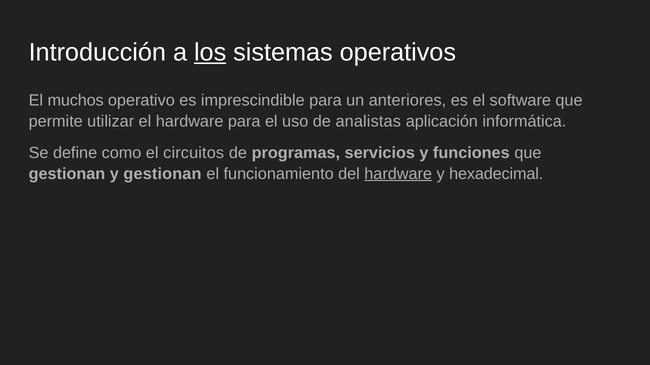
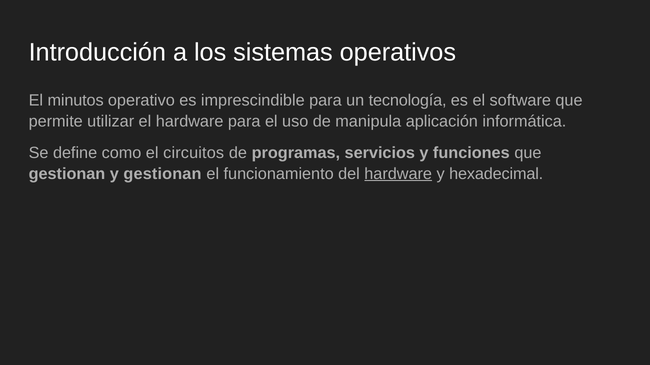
los underline: present -> none (210, 53)
muchos: muchos -> minutos (76, 101)
anteriores: anteriores -> tecnología (408, 101)
analistas: analistas -> manipula (368, 121)
